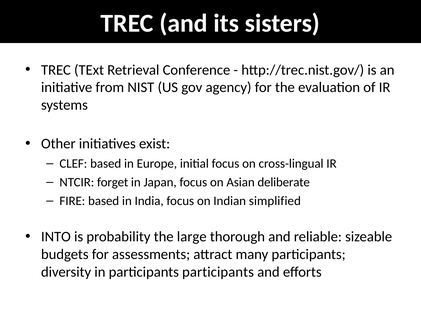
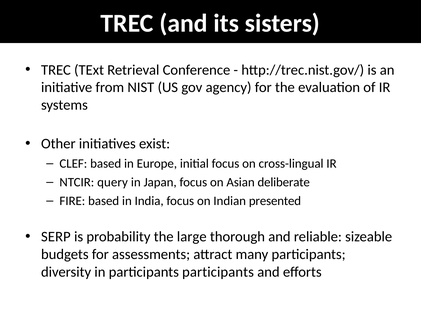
forget: forget -> query (113, 182)
simplified: simplified -> presented (275, 201)
INTO: INTO -> SERP (56, 237)
